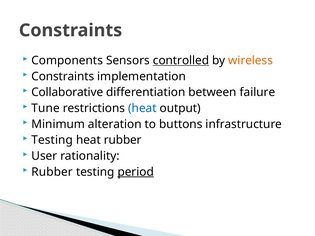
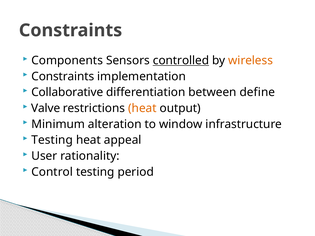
failure: failure -> define (257, 92)
Tune: Tune -> Valve (46, 108)
heat colour: blue -> orange (142, 108)
buttons: buttons -> window (181, 124)
heat rubber: rubber -> appeal (123, 140)
Rubber: Rubber -> Control (52, 172)
period underline: present -> none (136, 172)
